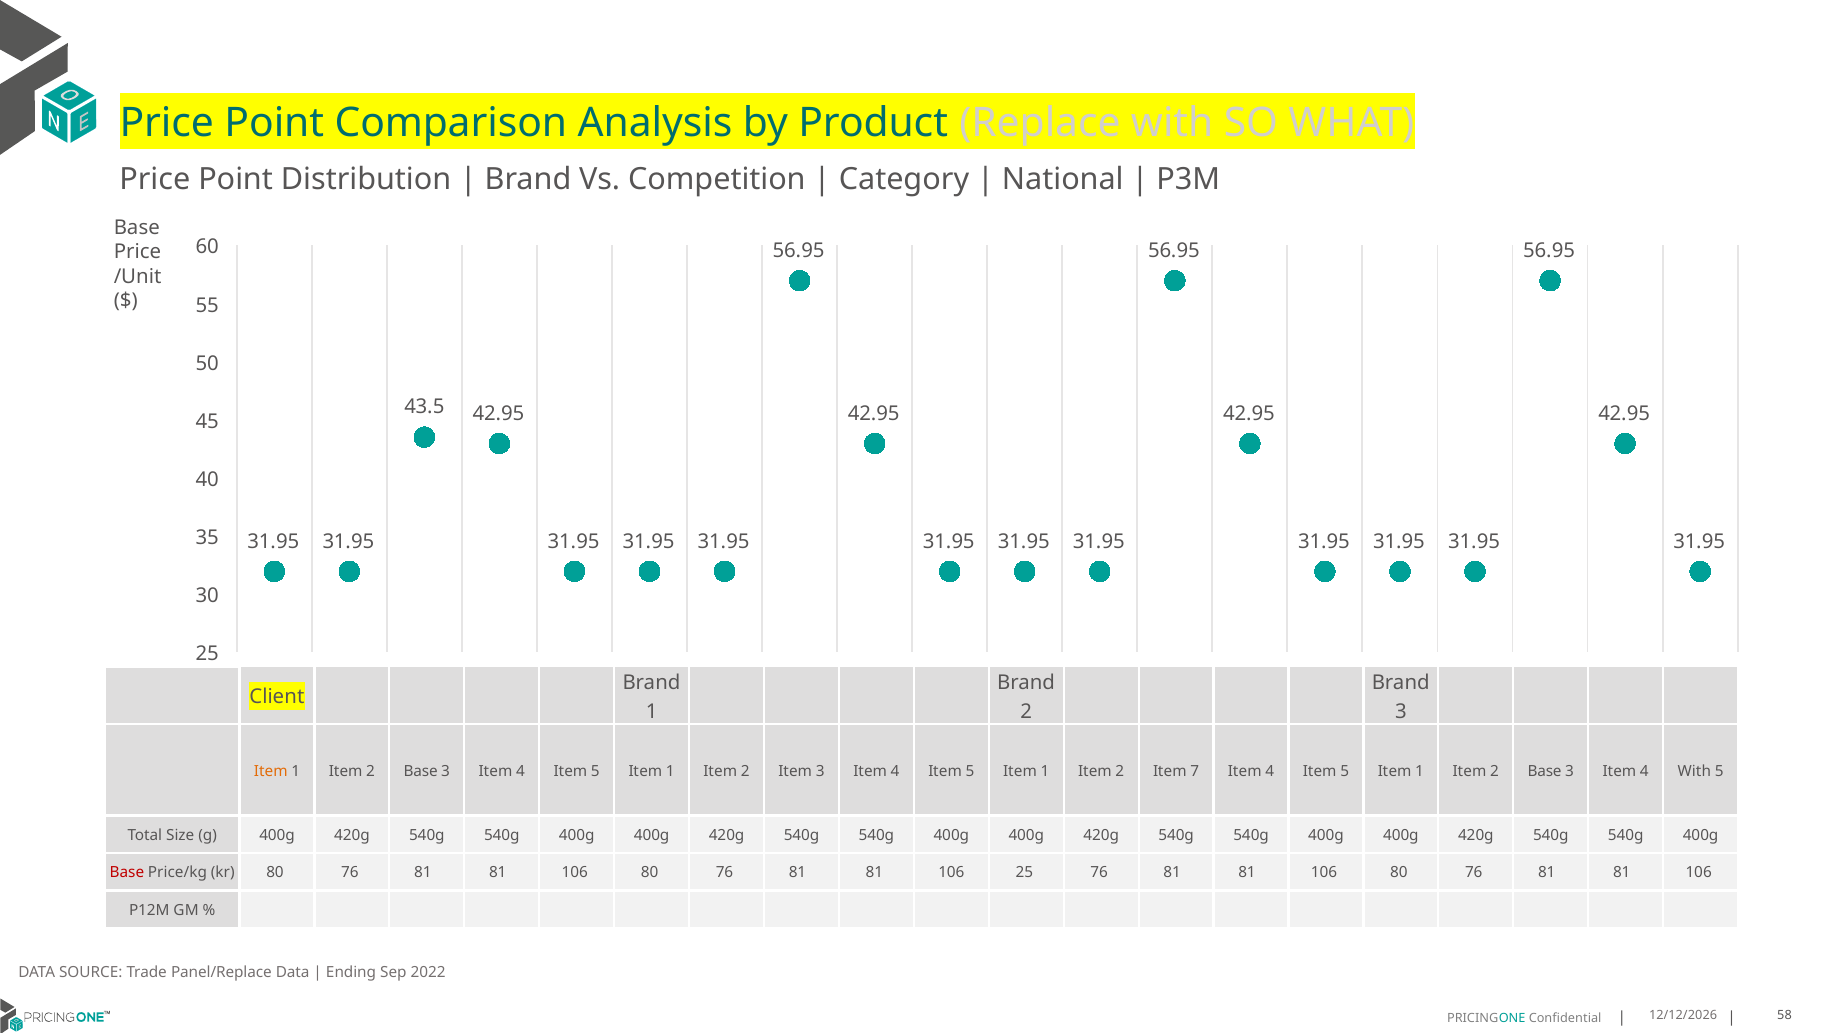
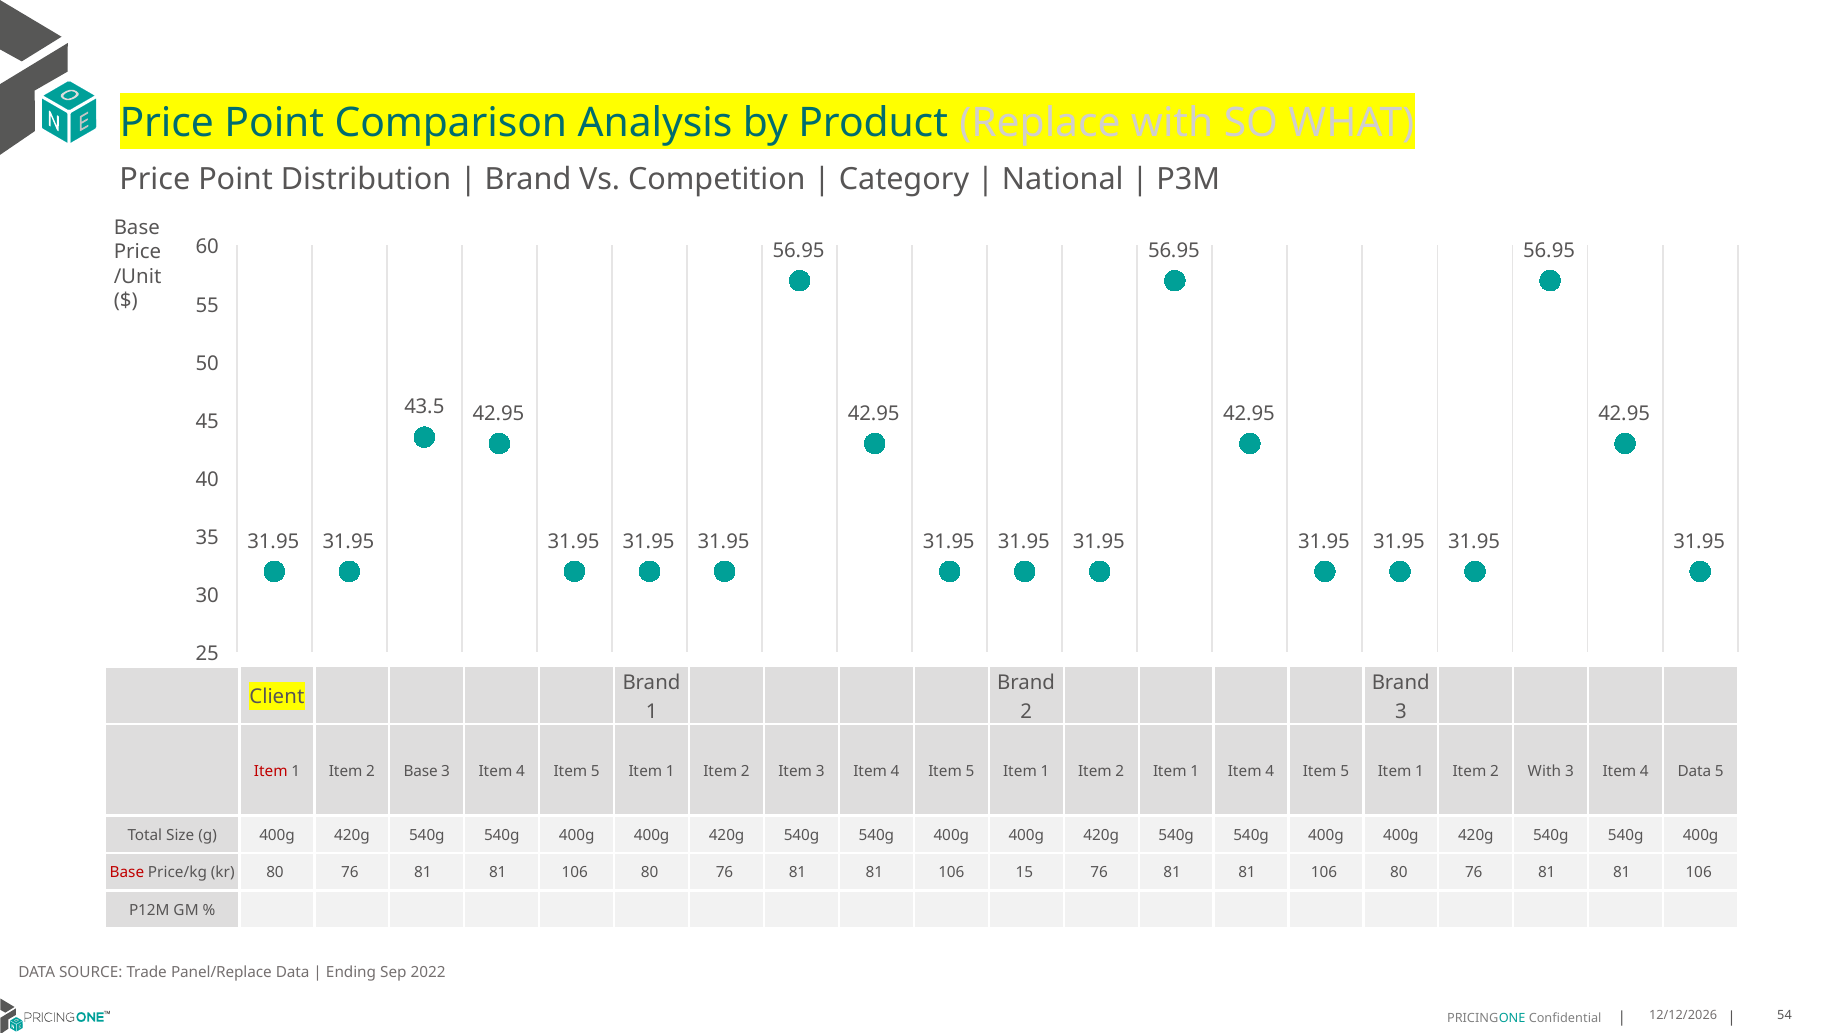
Item colour: orange -> red (271, 771)
2 Item 7: 7 -> 1 (1195, 771)
Base: Base -> With (1544, 771)
4 With: With -> Data (1694, 771)
106 25: 25 -> 15 (1024, 873)
58: 58 -> 54 (1784, 1016)
